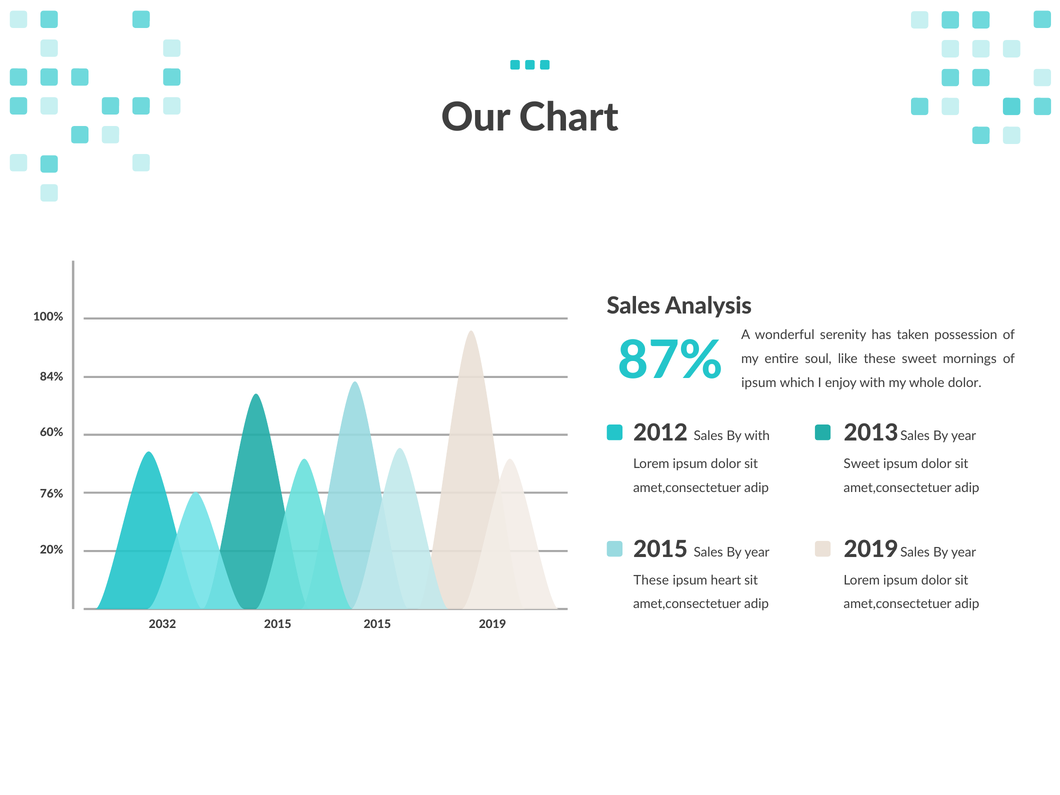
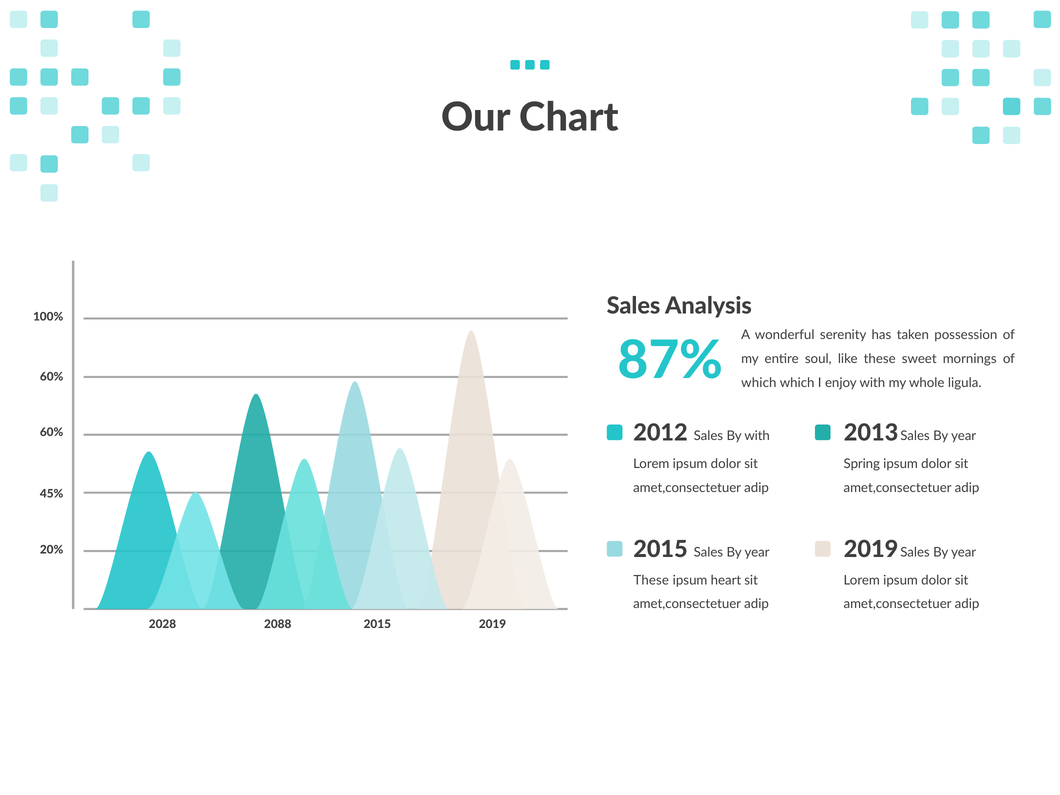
84%: 84% -> 60% (52, 377)
ipsum: ipsum -> which (759, 383)
whole dolor: dolor -> ligula (965, 383)
Sweet: Sweet -> Spring (862, 464)
76%: 76% -> 45% (52, 494)
2032: 2032 -> 2028 (163, 624)
2015: 2015 -> 2088 (278, 624)
